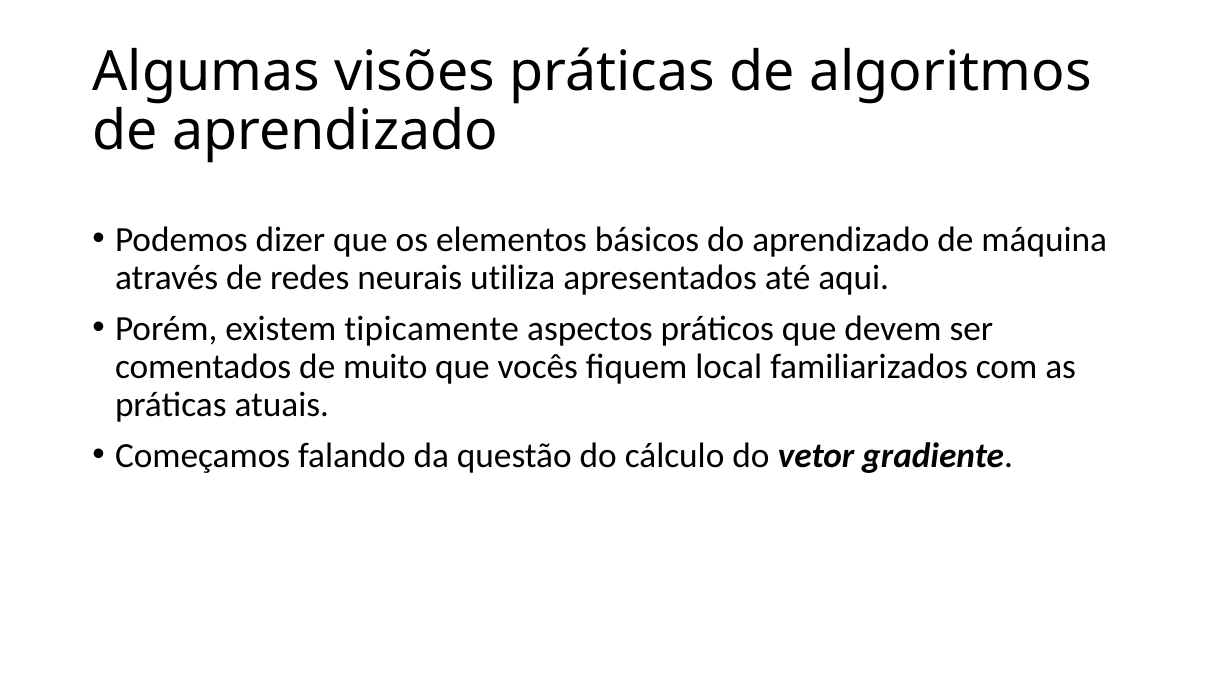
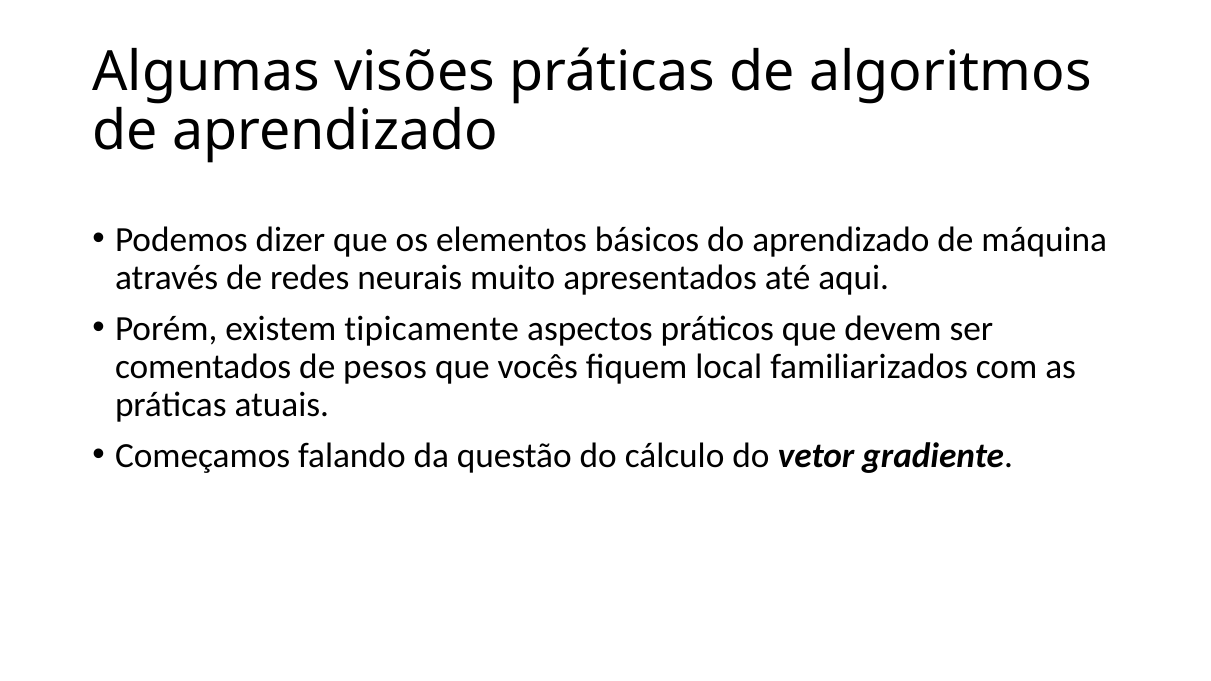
utiliza: utiliza -> muito (513, 278)
muito: muito -> pesos (385, 367)
